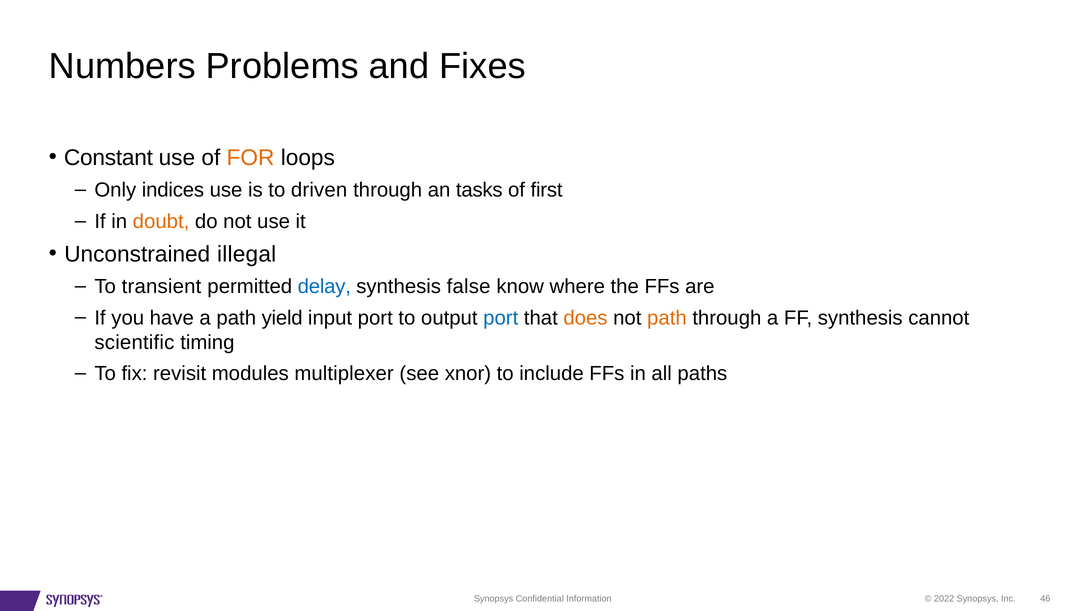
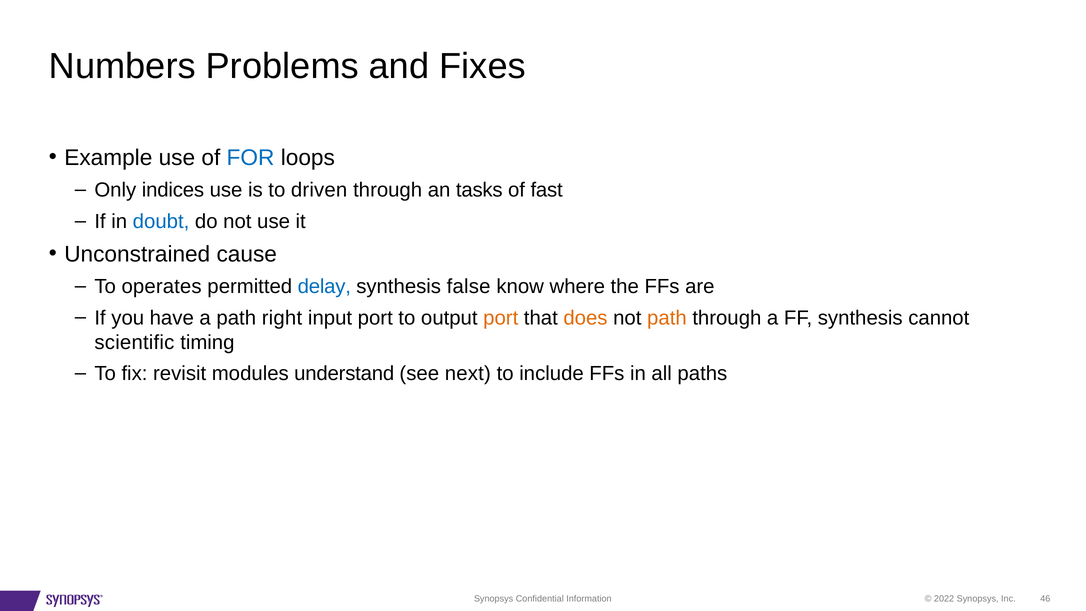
Constant: Constant -> Example (108, 158)
FOR colour: orange -> blue (251, 158)
first: first -> fast (547, 190)
doubt colour: orange -> blue (161, 221)
illegal: illegal -> cause (247, 254)
transient: transient -> operates (162, 287)
yield: yield -> right (282, 318)
port colour: blue -> orange (501, 318)
multiplexer: multiplexer -> understand (344, 373)
xnor: xnor -> next (468, 373)
